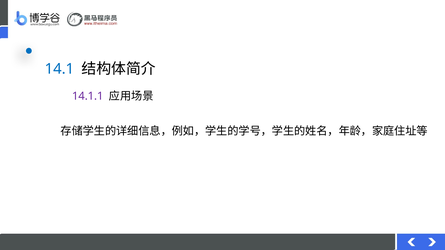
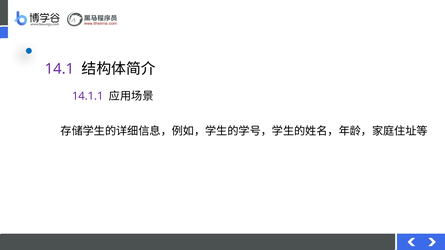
14.1 colour: blue -> purple (59, 69)
